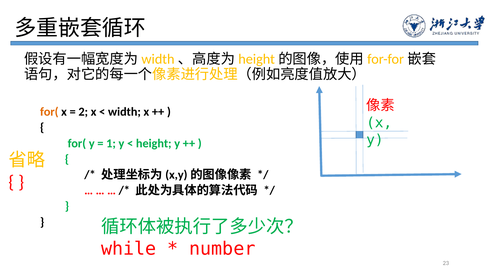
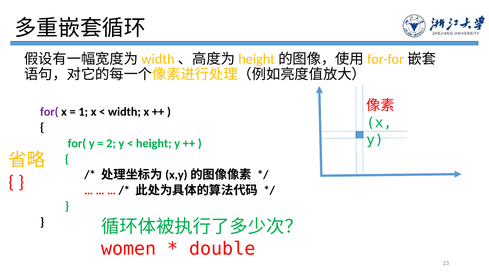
for( colour: orange -> purple (49, 112)
2: 2 -> 1 (83, 112)
1: 1 -> 2 (111, 143)
while: while -> women (129, 249)
number: number -> double (222, 249)
